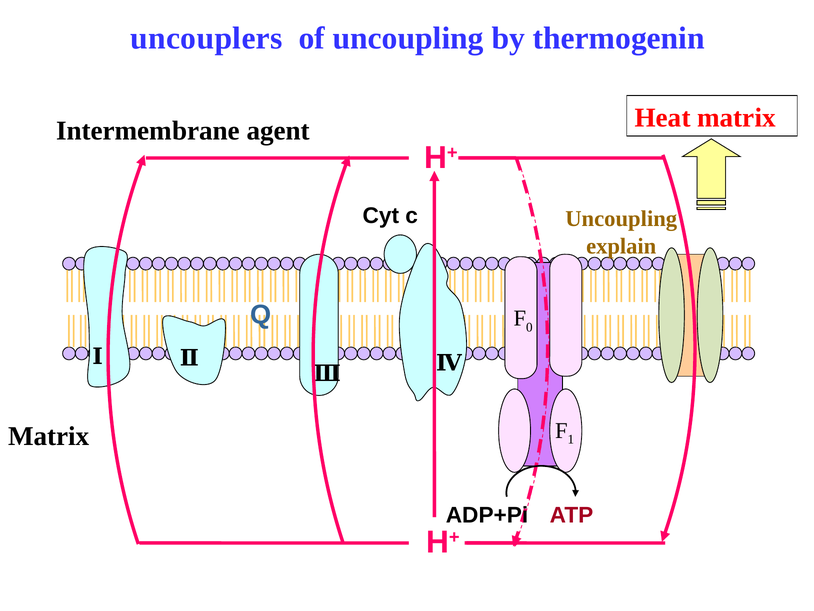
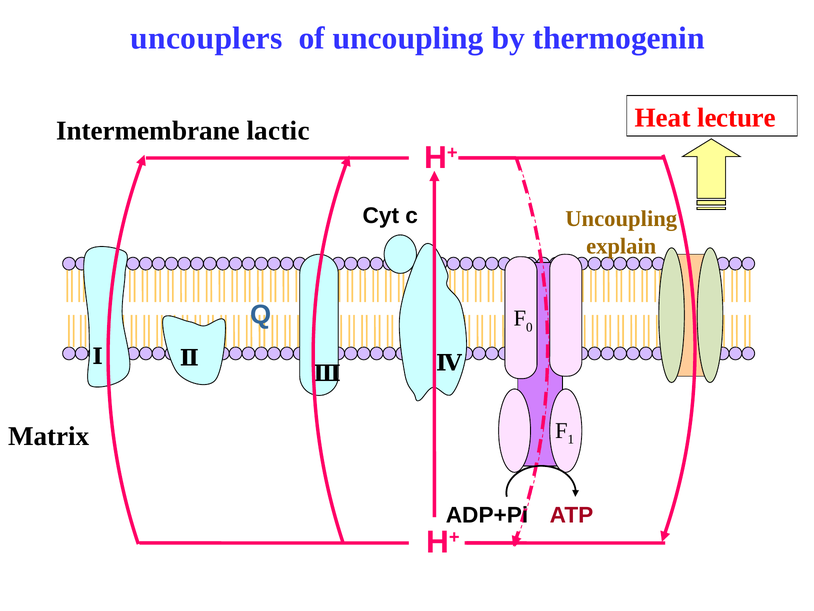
Heat matrix: matrix -> lecture (737, 118)
agent: agent -> lactic (278, 131)
